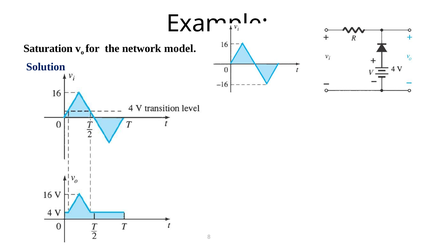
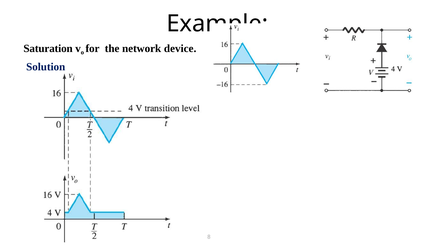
model: model -> device (180, 49)
